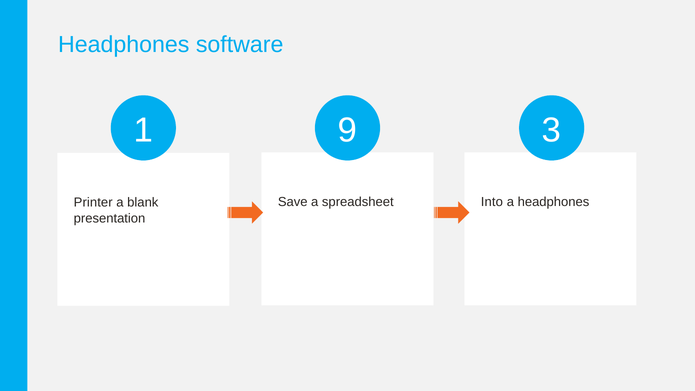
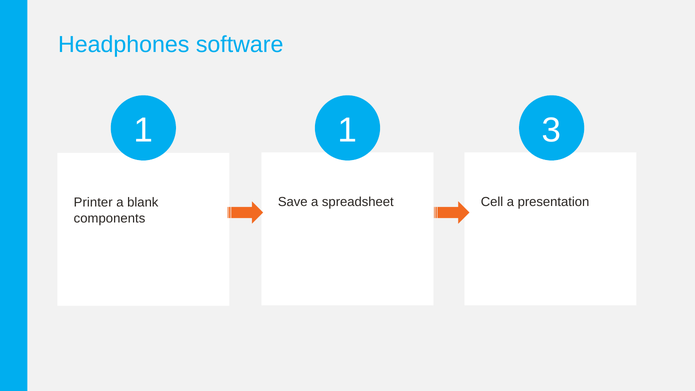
1 9: 9 -> 1 (347, 130)
Into: Into -> Cell (492, 202)
a headphones: headphones -> presentation (553, 202)
presentation: presentation -> components (110, 218)
